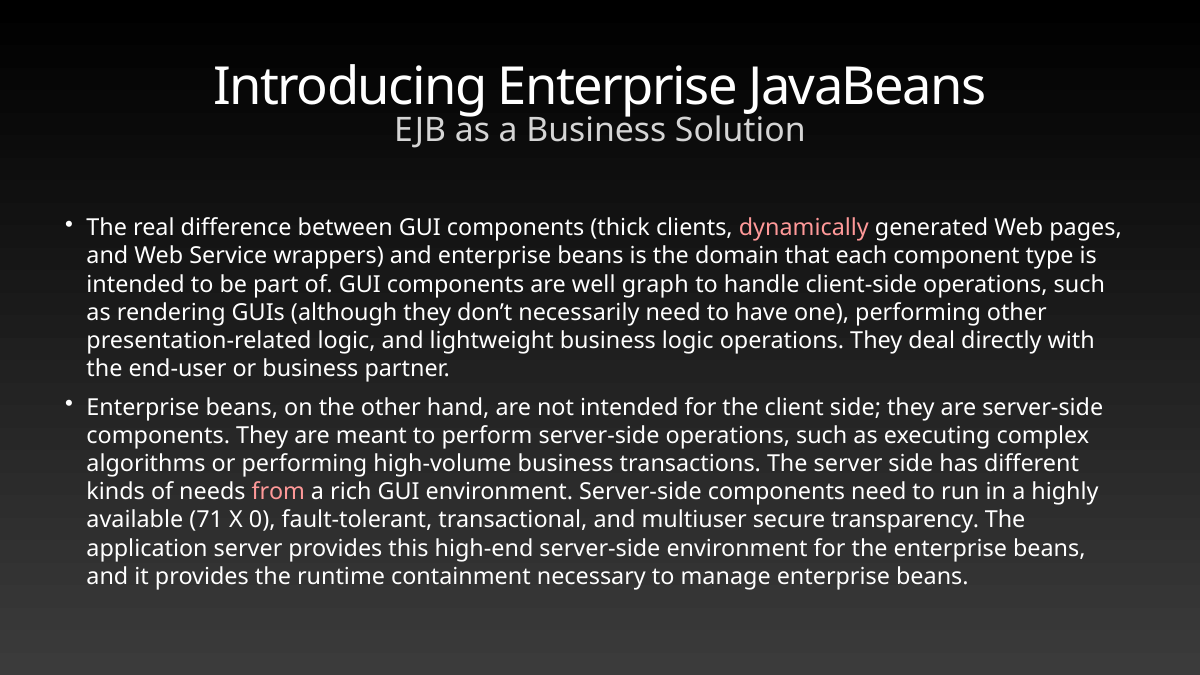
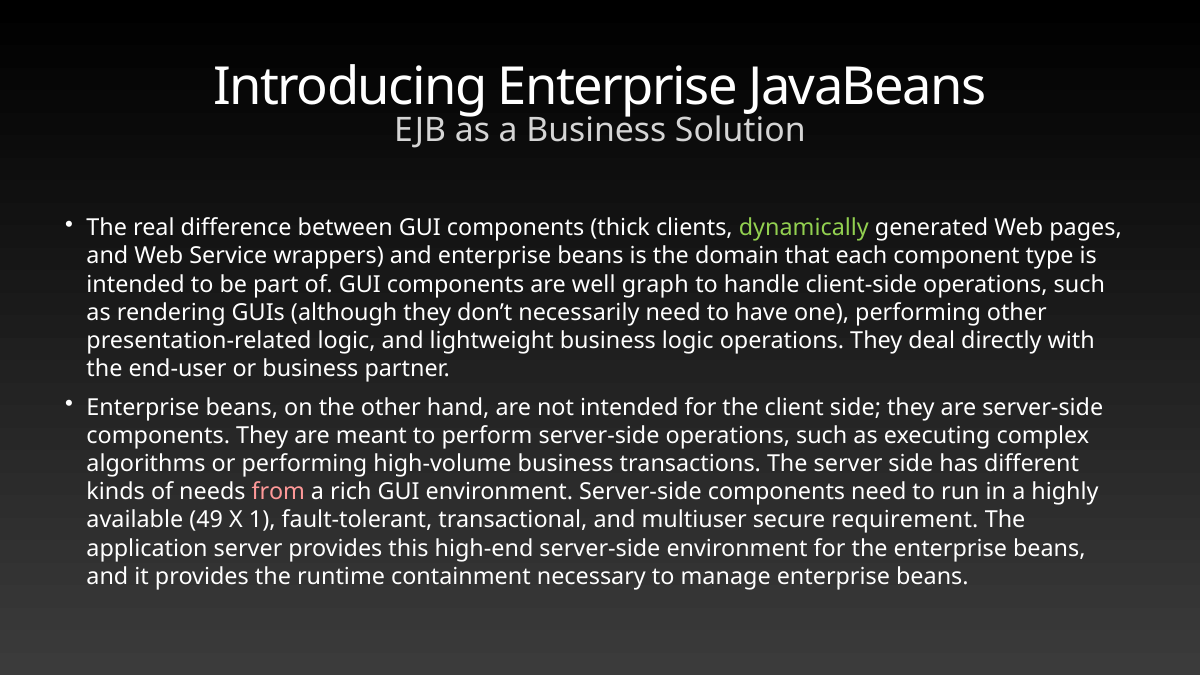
dynamically colour: pink -> light green (804, 228)
71: 71 -> 49 (206, 520)
0: 0 -> 1 (262, 520)
transparency: transparency -> requirement (905, 520)
